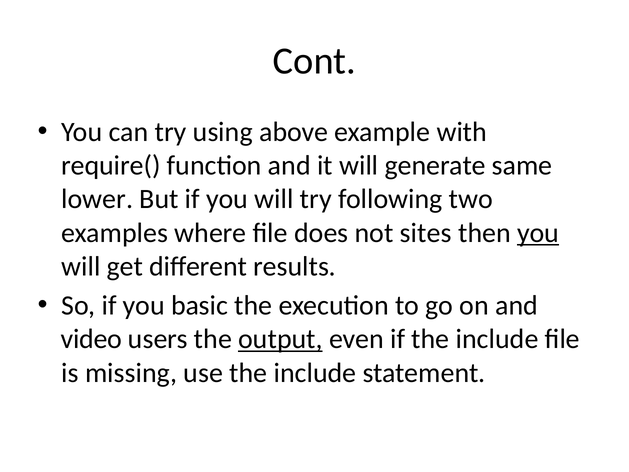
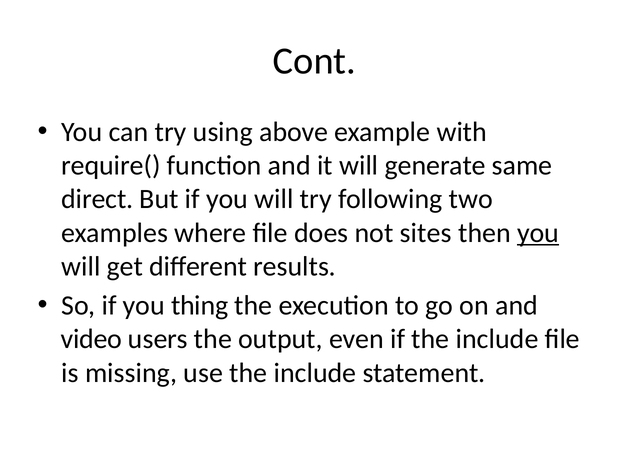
lower: lower -> direct (97, 199)
basic: basic -> thing (200, 305)
output underline: present -> none (280, 339)
